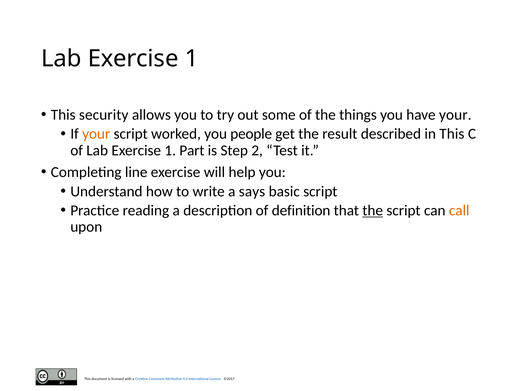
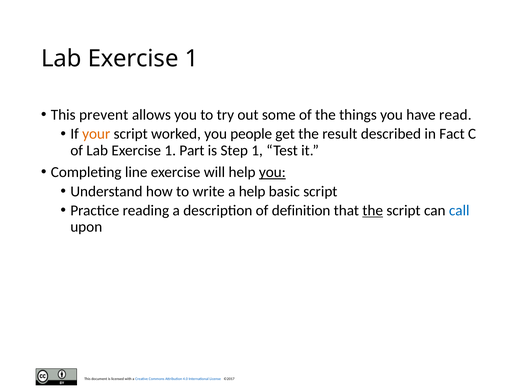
security: security -> prevent (104, 115)
have your: your -> read (455, 115)
in This: This -> Fact (452, 134)
Step 2: 2 -> 1 (257, 150)
you underline: none -> present (272, 172)
a says: says -> help (252, 191)
call colour: orange -> blue (459, 210)
